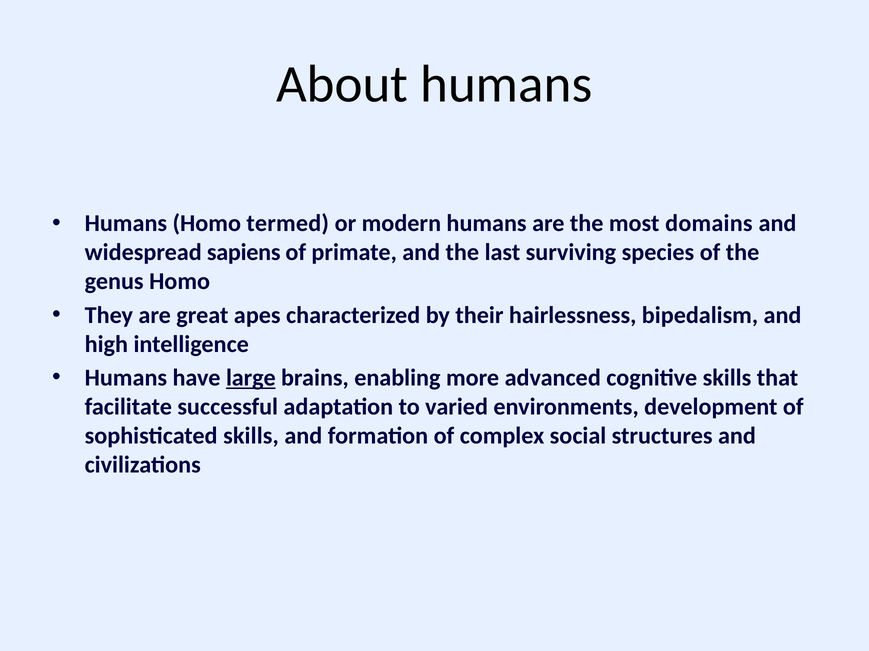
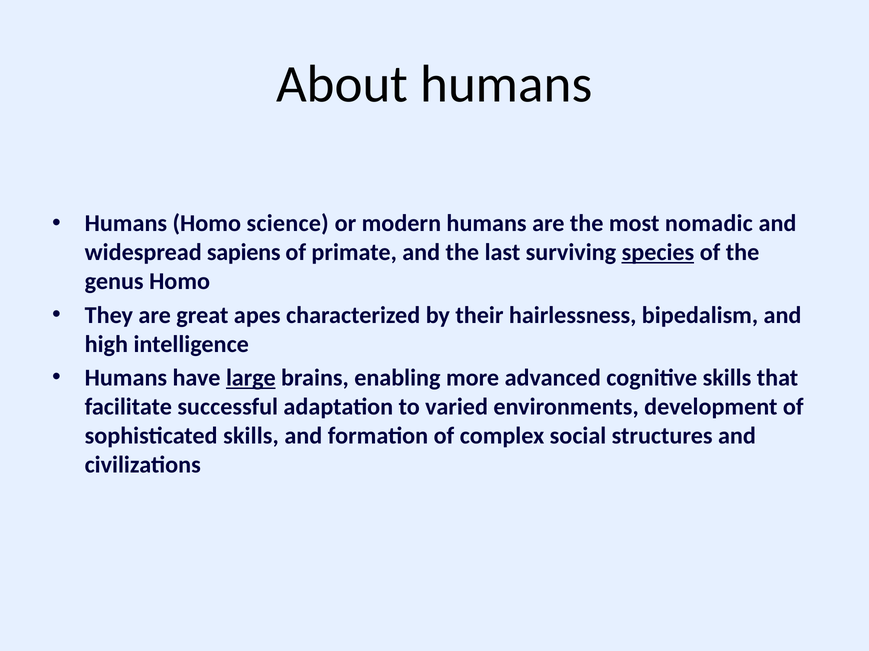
termed: termed -> science (288, 224)
domains: domains -> nomadic (709, 224)
species underline: none -> present (658, 253)
